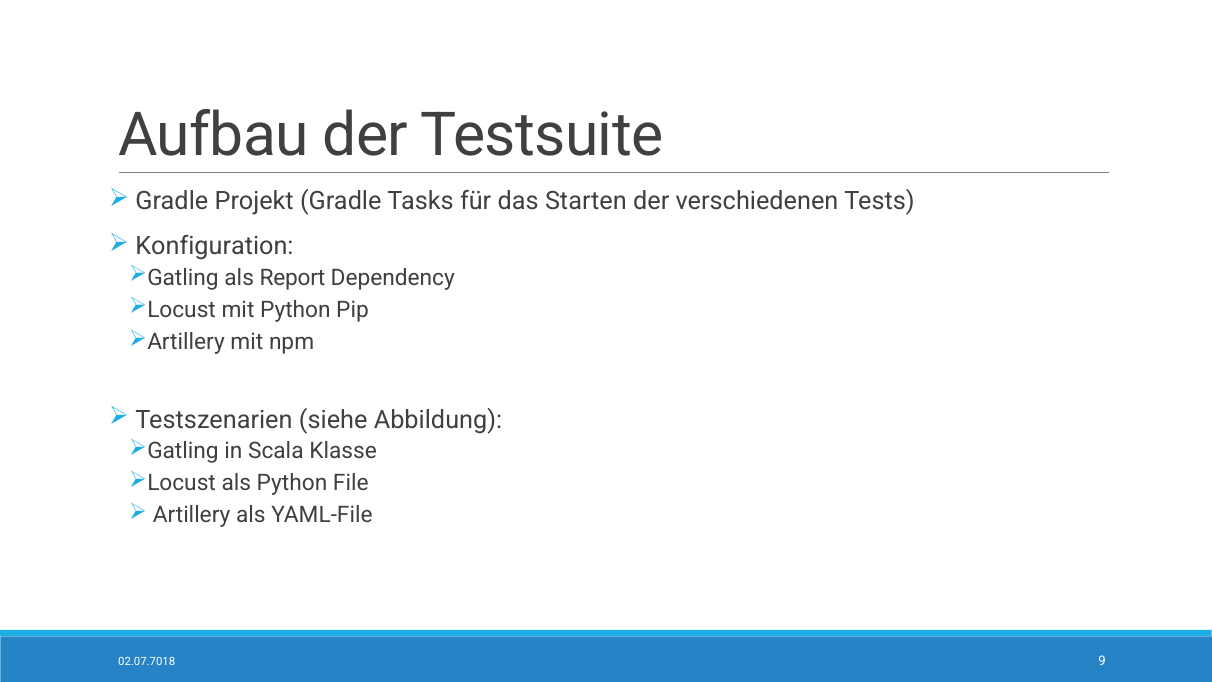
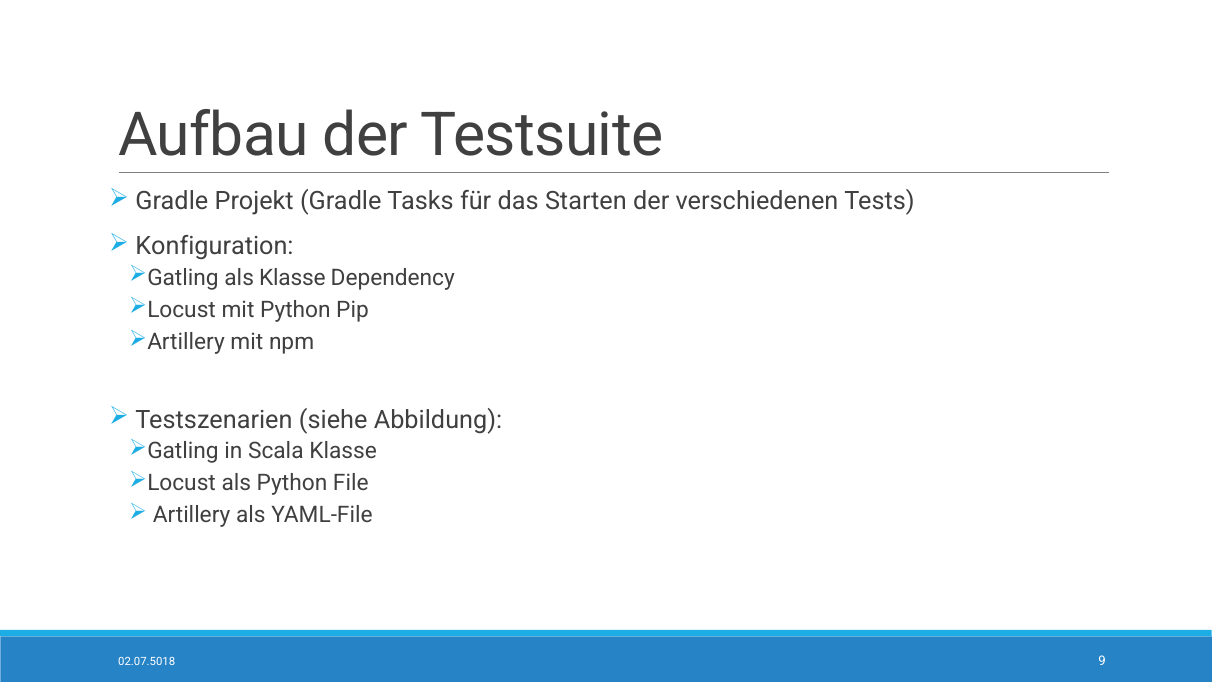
als Report: Report -> Klasse (292, 277)
02.07.7018: 02.07.7018 -> 02.07.5018 (147, 661)
